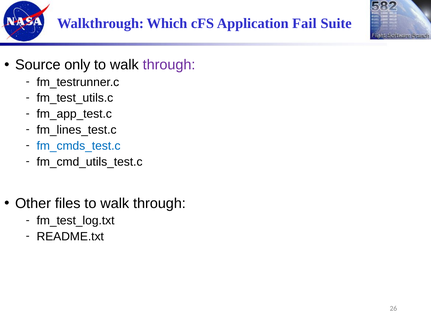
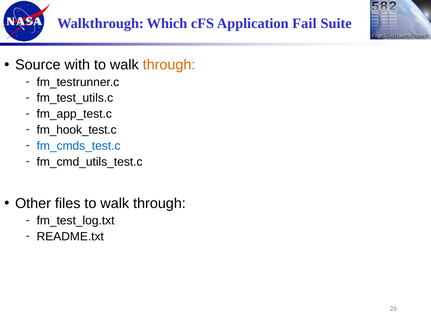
only: only -> with (77, 65)
through colour: purple -> orange (169, 65)
fm_lines_test.c: fm_lines_test.c -> fm_hook_test.c (77, 130)
